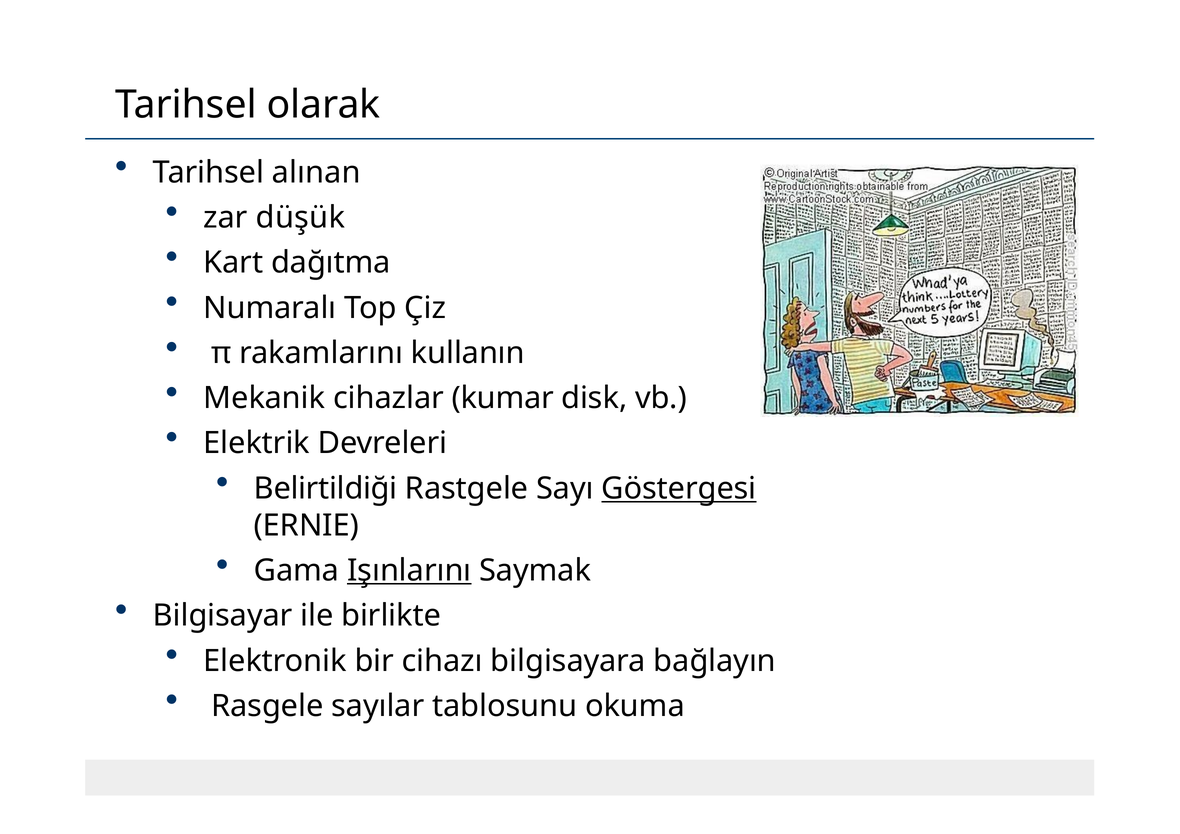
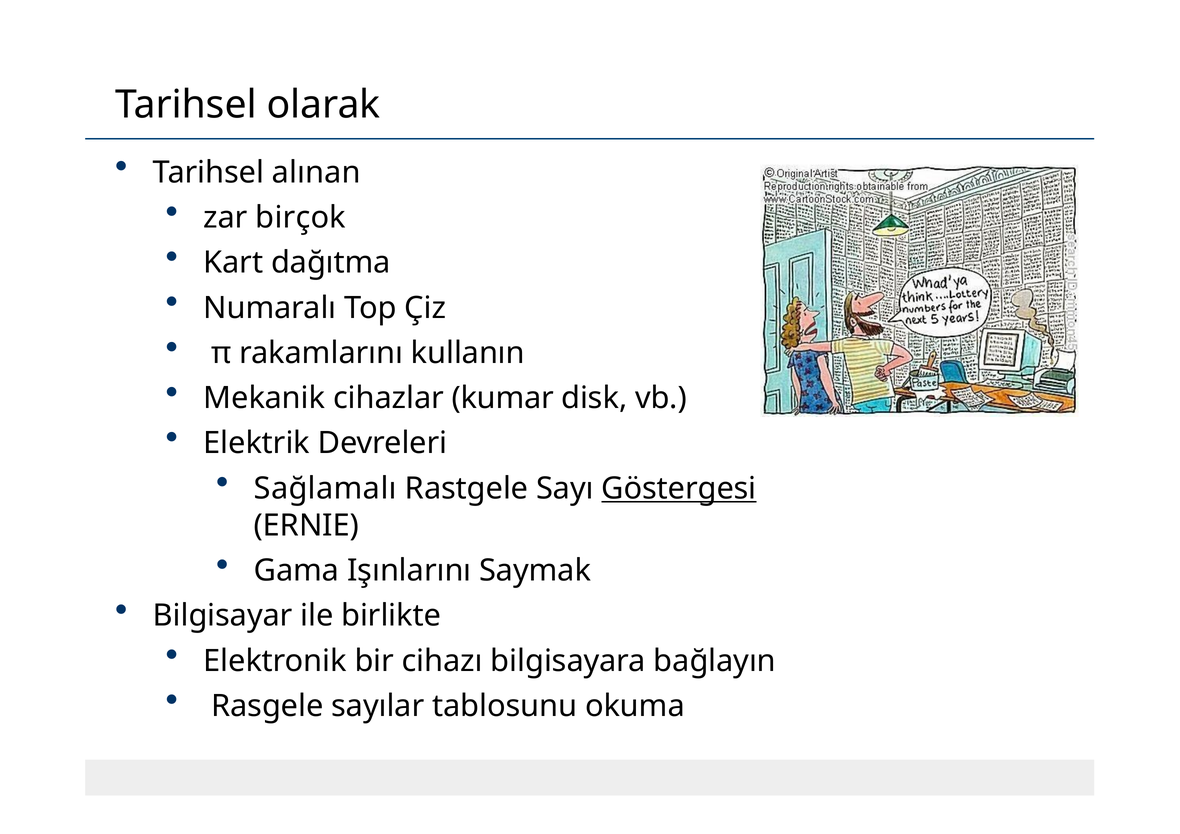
düşük: düşük -> birçok (301, 218)
Belirtildiği: Belirtildiği -> Sağlamalı (325, 488)
Işınlarını underline: present -> none (409, 570)
